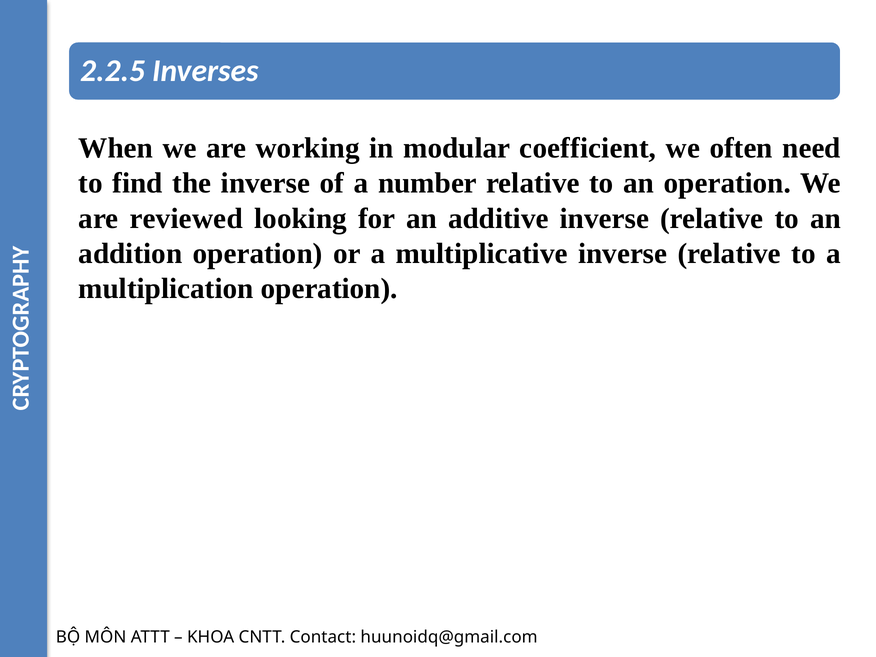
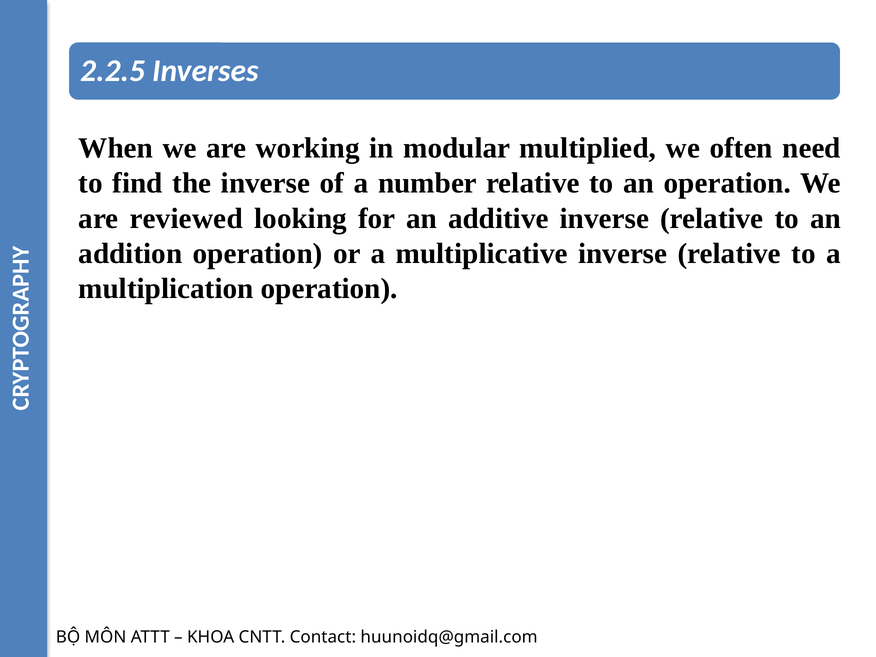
coefficient: coefficient -> multiplied (588, 148)
